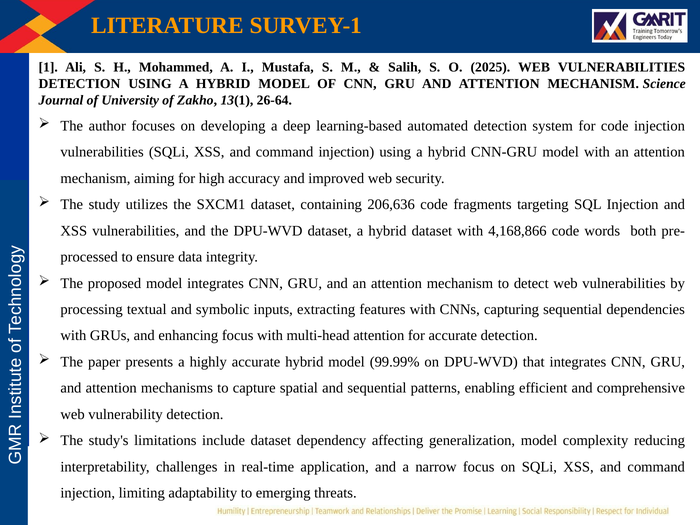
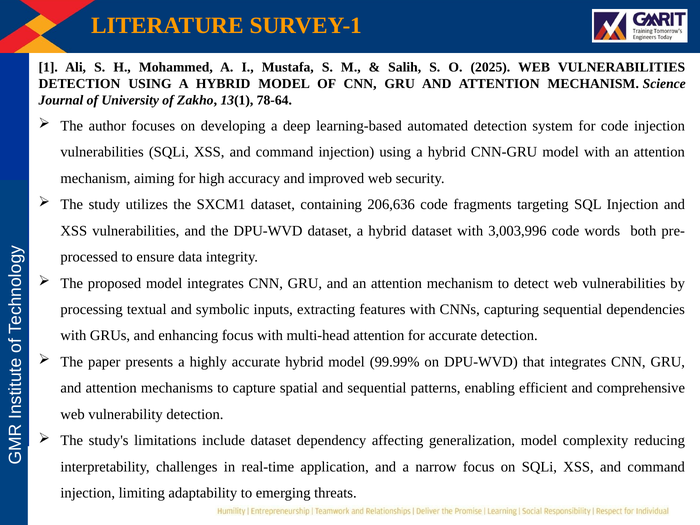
26-64: 26-64 -> 78-64 (274, 100)
4,168,866: 4,168,866 -> 3,003,996 (517, 231)
